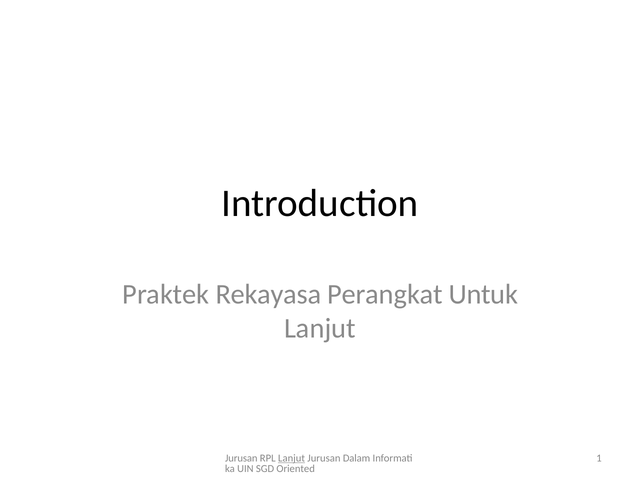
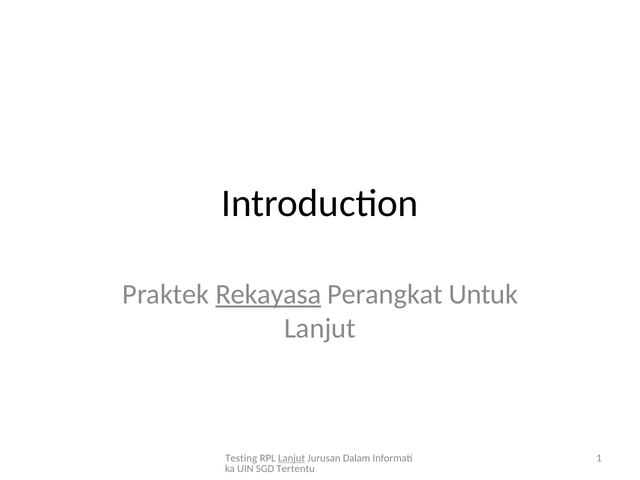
Rekayasa underline: none -> present (268, 294)
Jurusan: Jurusan -> Testing (241, 458)
Oriented: Oriented -> Tertentu (296, 469)
